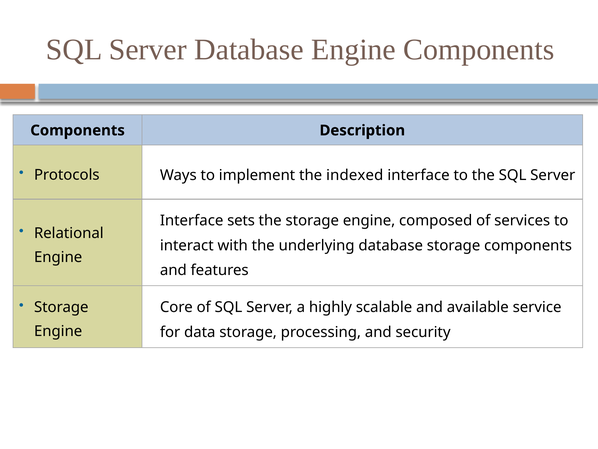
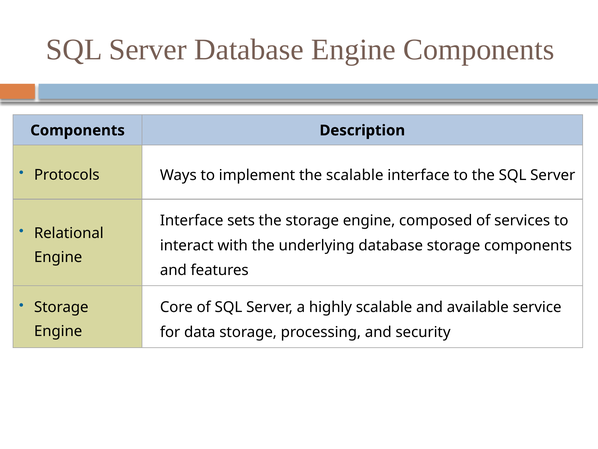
the indexed: indexed -> scalable (355, 175)
